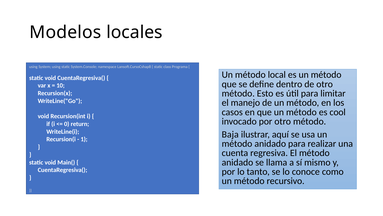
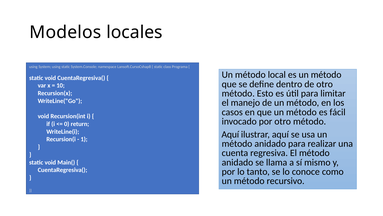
cool: cool -> fácil (338, 112)
Baja: Baja -> Aquí (230, 134)
